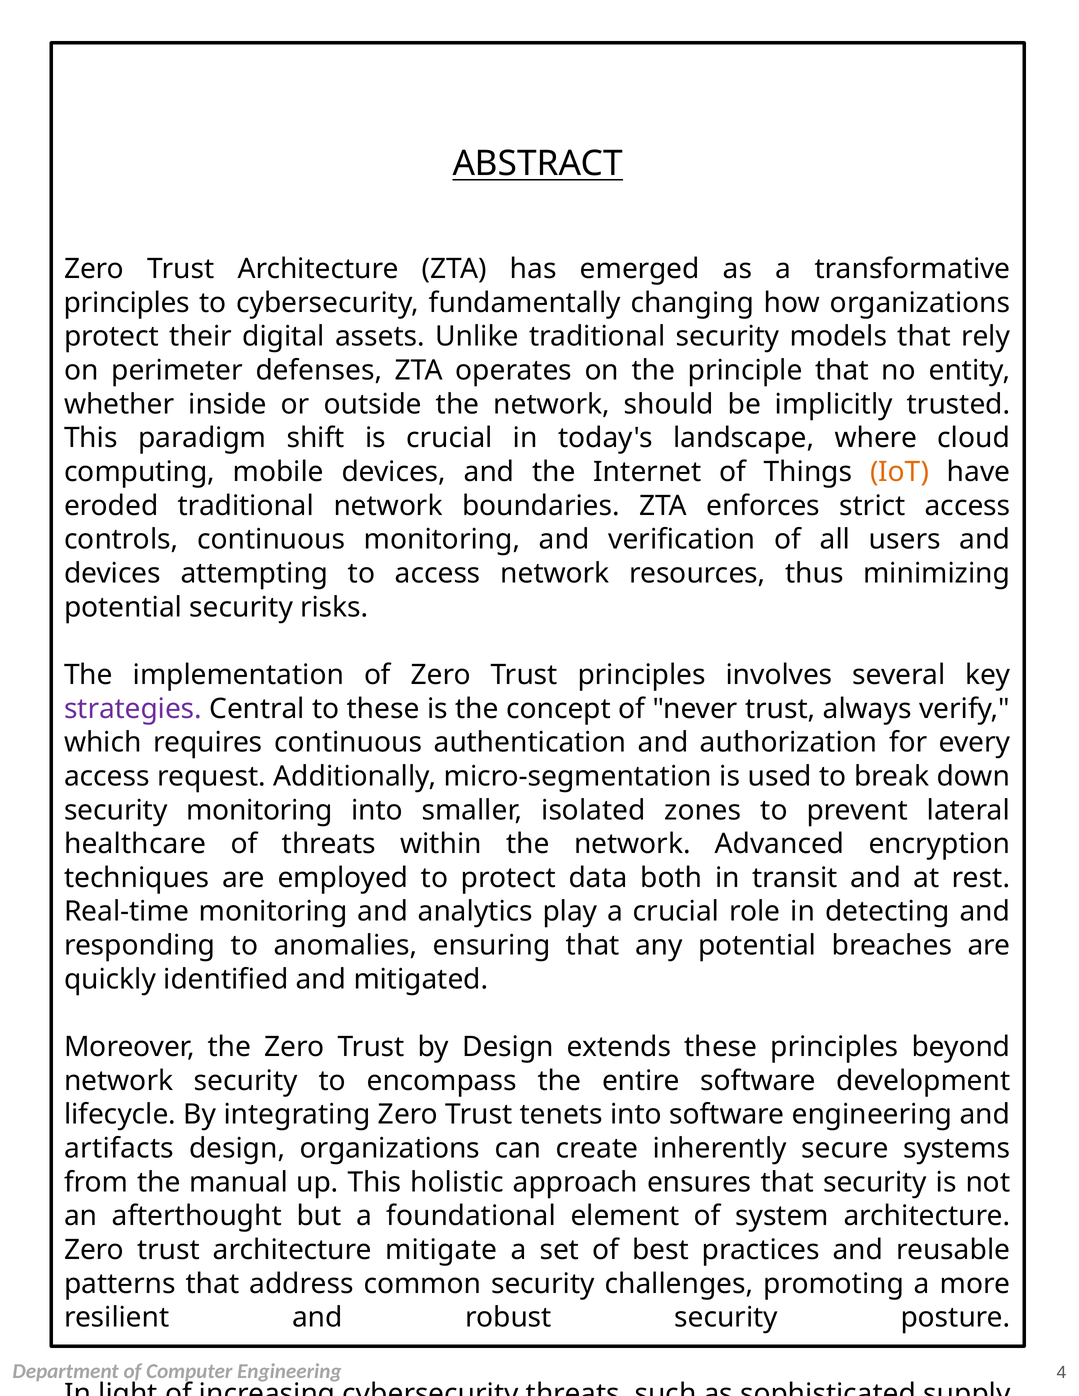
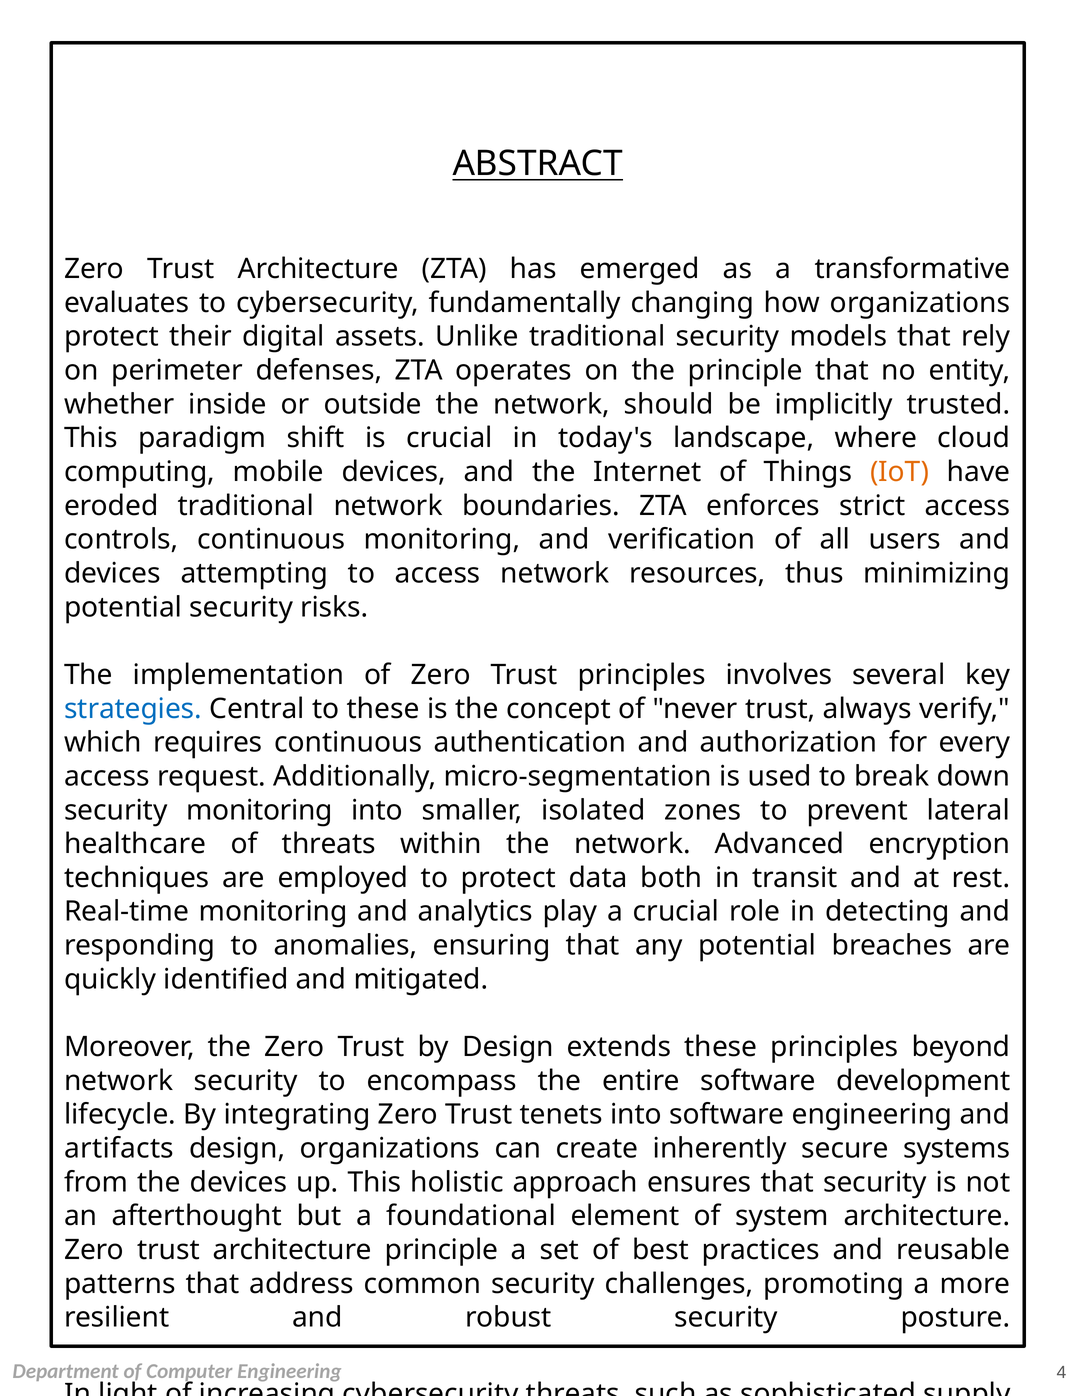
principles: principles -> evaluates (127, 303)
strategies colour: purple -> blue (133, 709)
the manual: manual -> devices (239, 1183)
architecture mitigate: mitigate -> principle (441, 1250)
